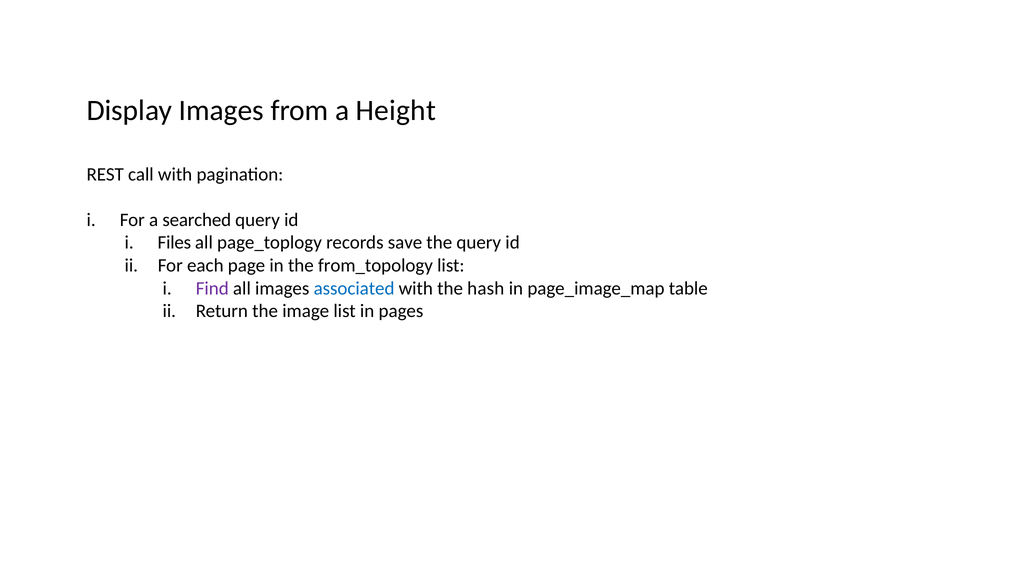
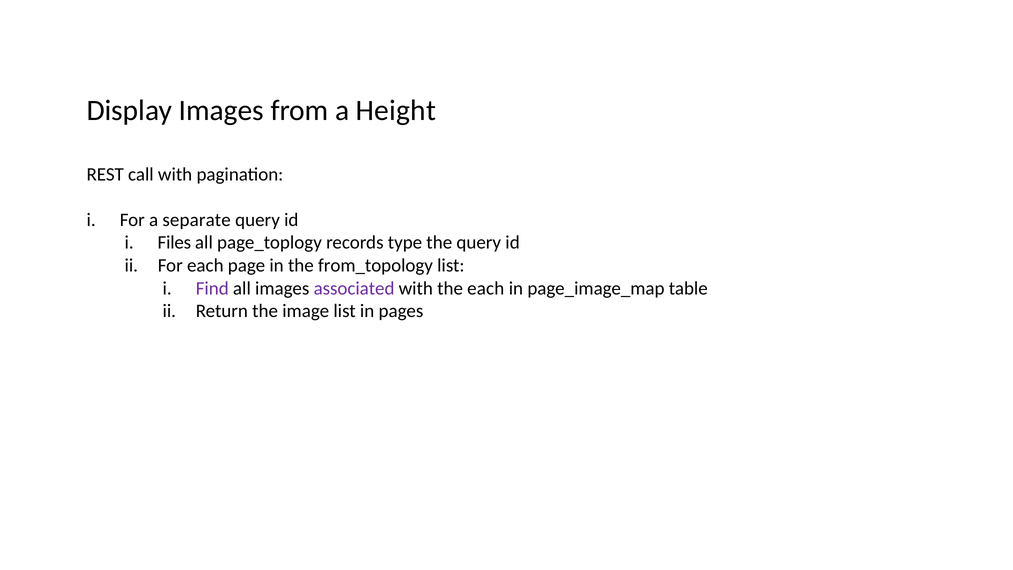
searched: searched -> separate (197, 220)
save: save -> type (405, 243)
associated colour: blue -> purple (354, 288)
the hash: hash -> each (486, 288)
